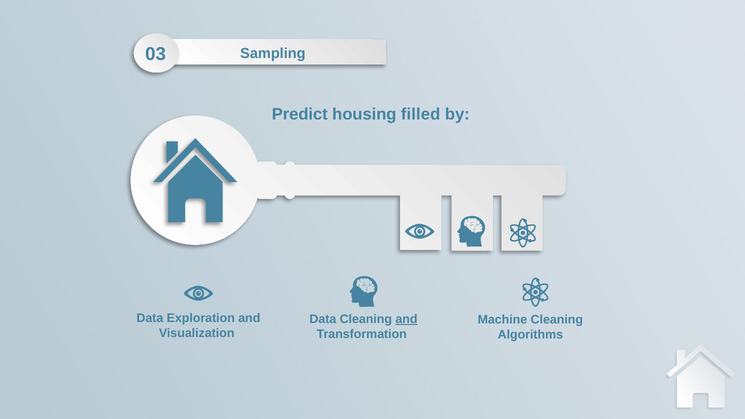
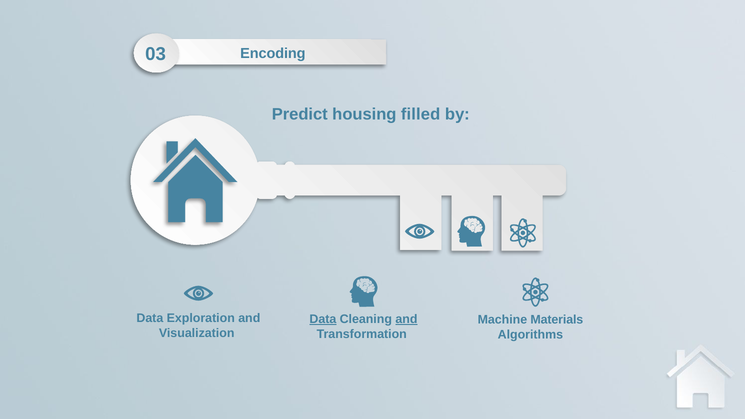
Sampling: Sampling -> Encoding (273, 54)
Data underline: none -> present (323, 319)
Machine Cleaning: Cleaning -> Materials (557, 320)
